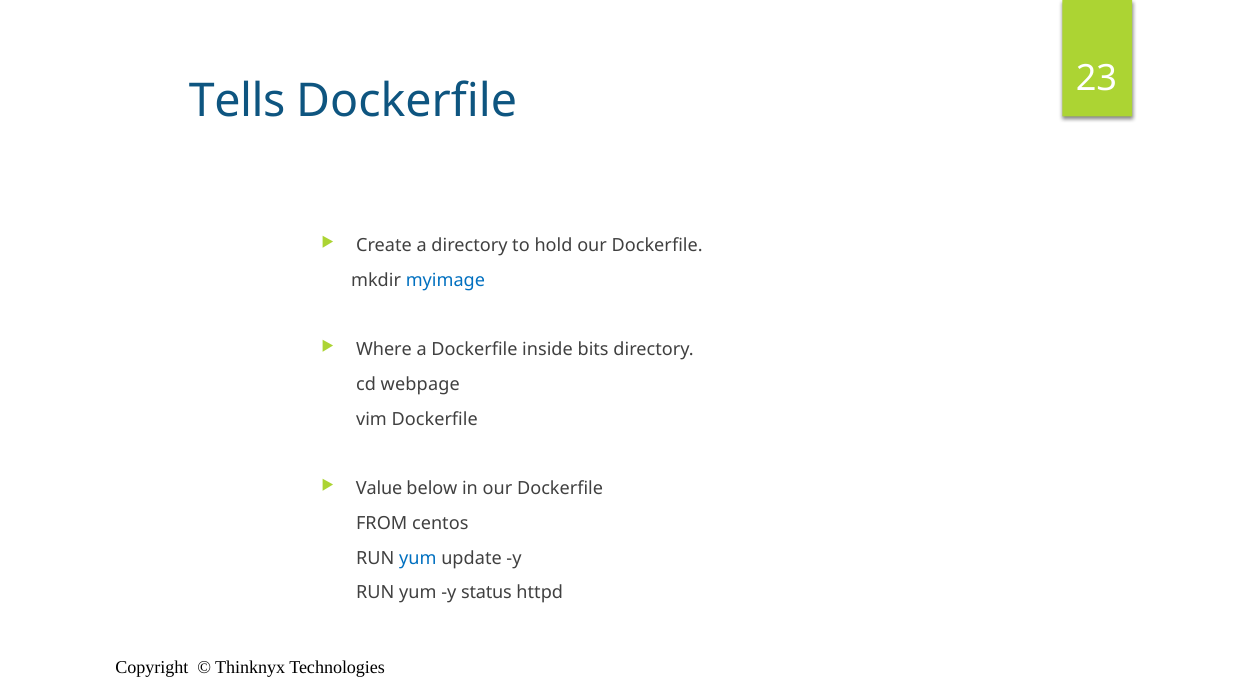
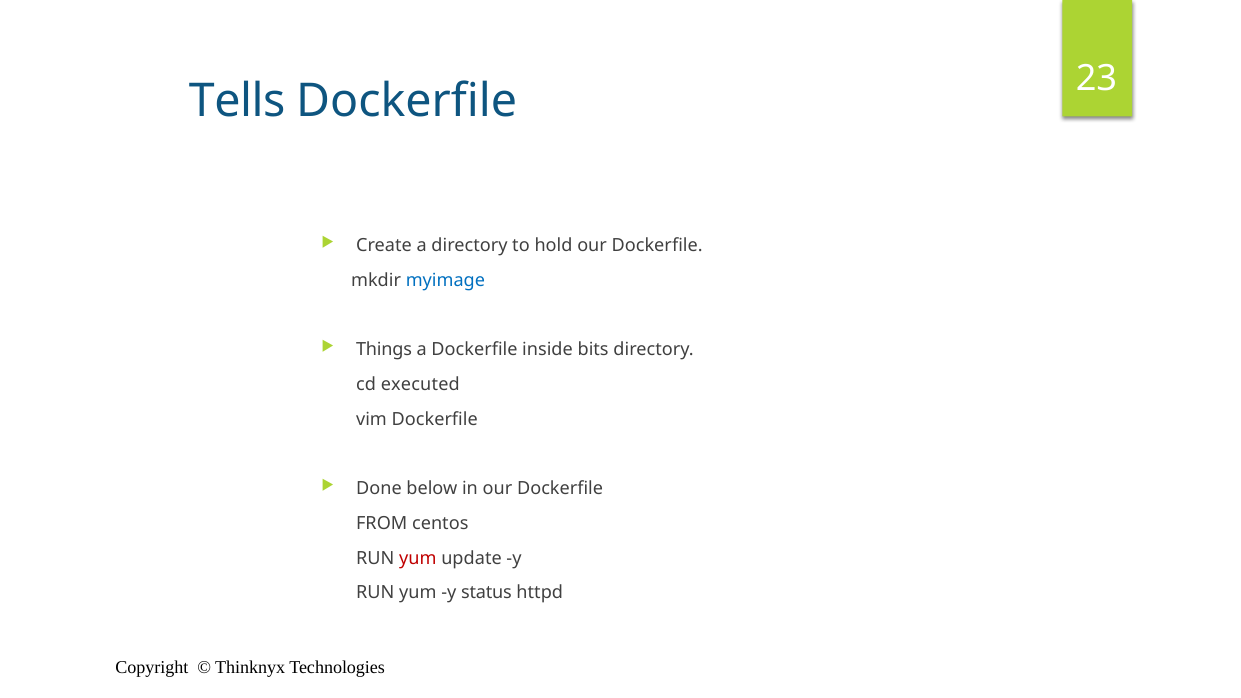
Where: Where -> Things (384, 350)
webpage: webpage -> executed (420, 385)
Value: Value -> Done (379, 489)
yum colour: blue -> red (418, 558)
